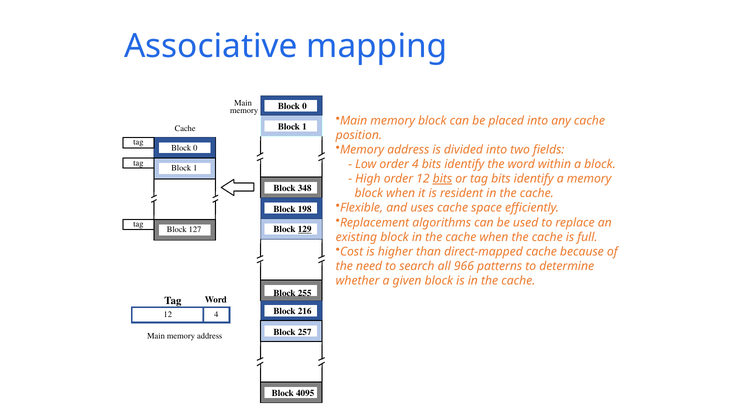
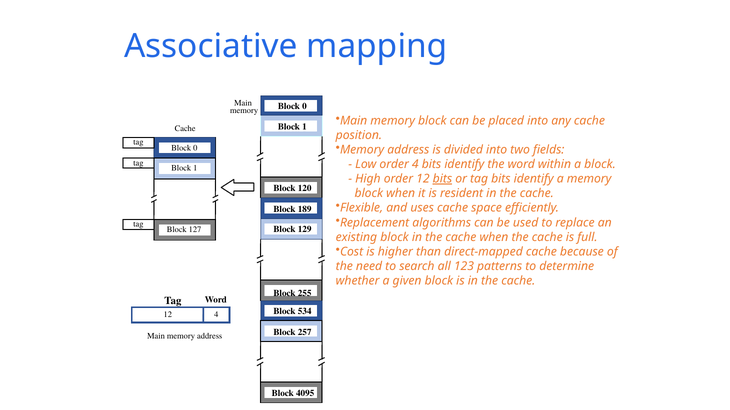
348: 348 -> 120 (305, 189)
198: 198 -> 189 (305, 210)
129 underline: present -> none (305, 229)
966: 966 -> 123 (464, 267)
216: 216 -> 534 (305, 312)
